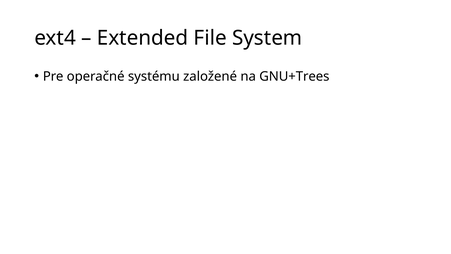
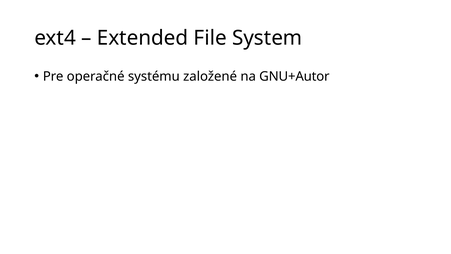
GNU+Trees: GNU+Trees -> GNU+Autor (294, 76)
